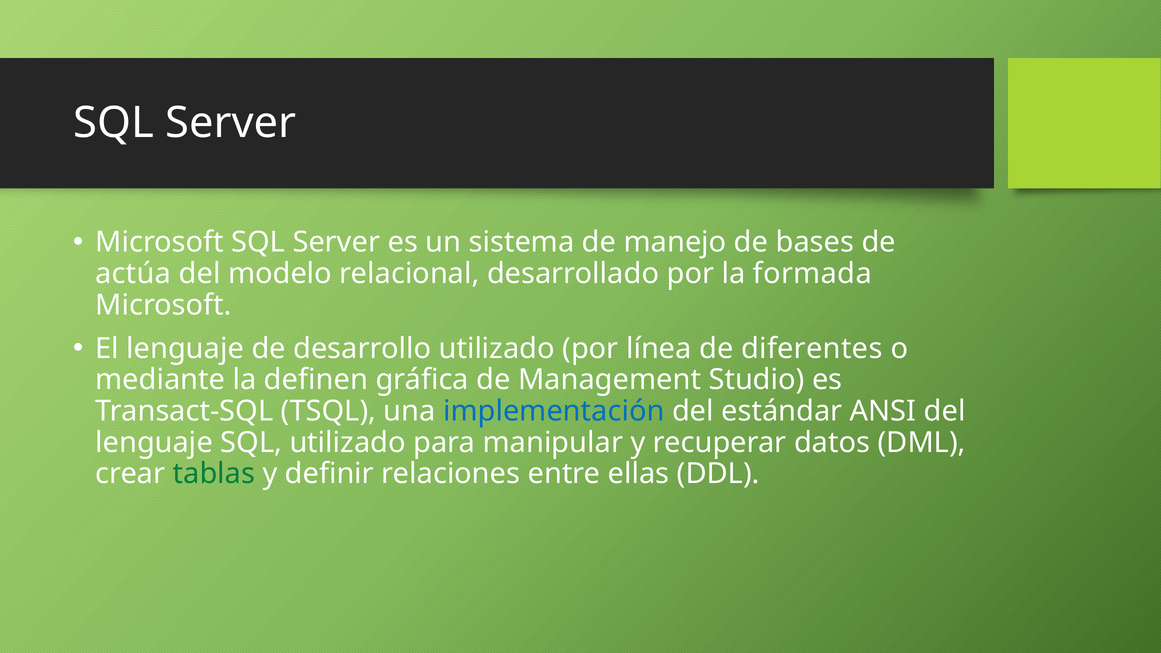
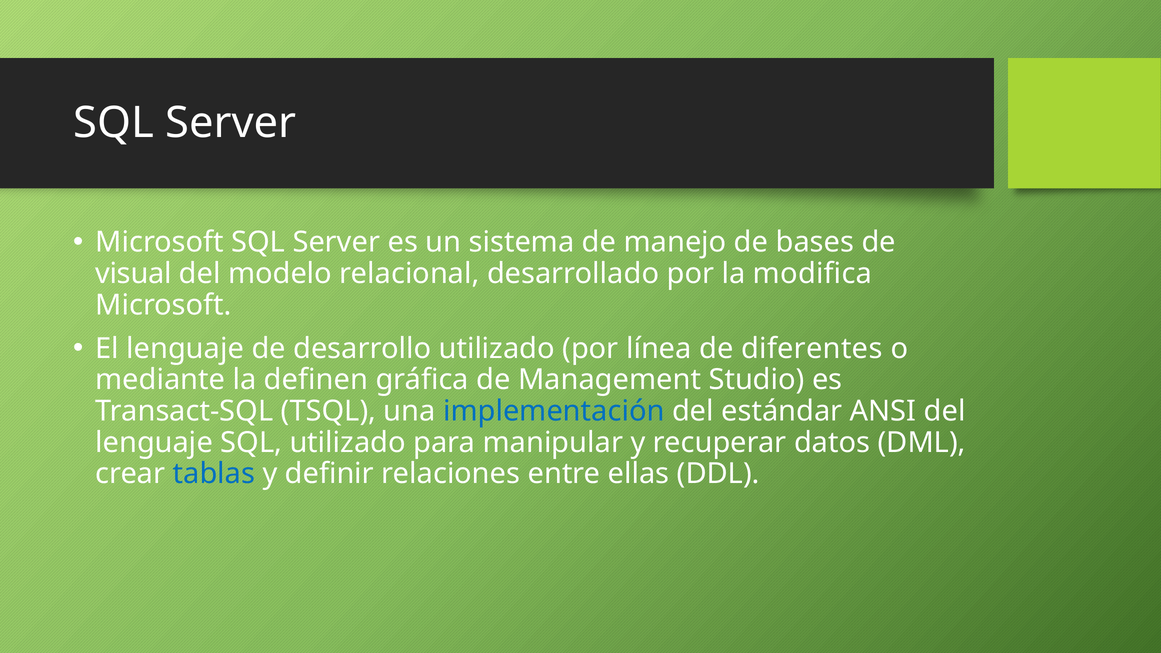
actúa: actúa -> visual (133, 274)
formada: formada -> modifica (812, 274)
tablas colour: green -> blue (214, 474)
